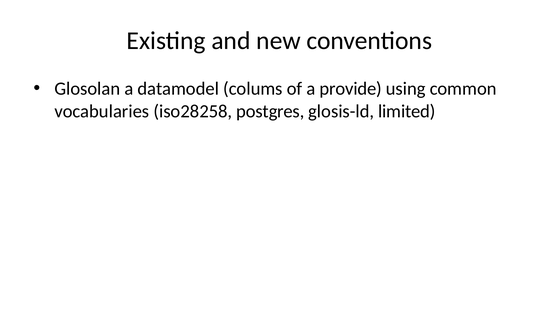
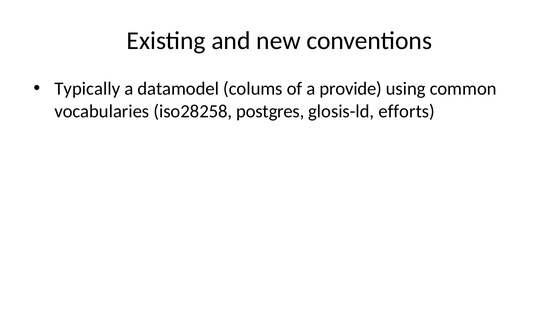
Glosolan: Glosolan -> Typically (87, 89)
limited: limited -> efforts (407, 111)
